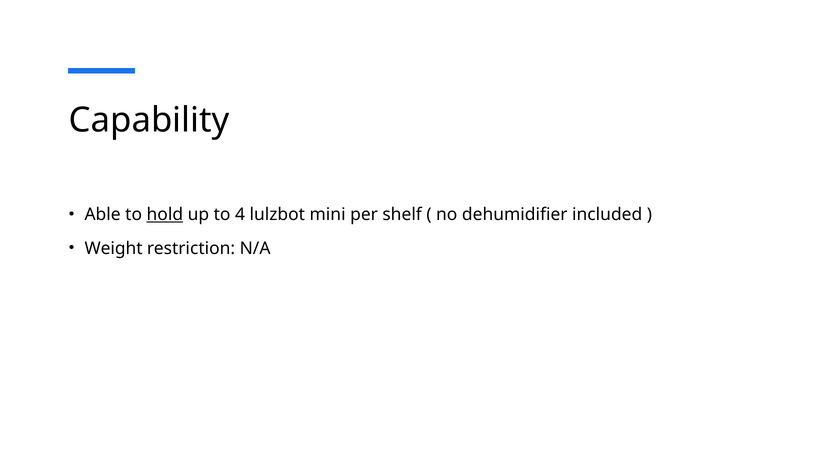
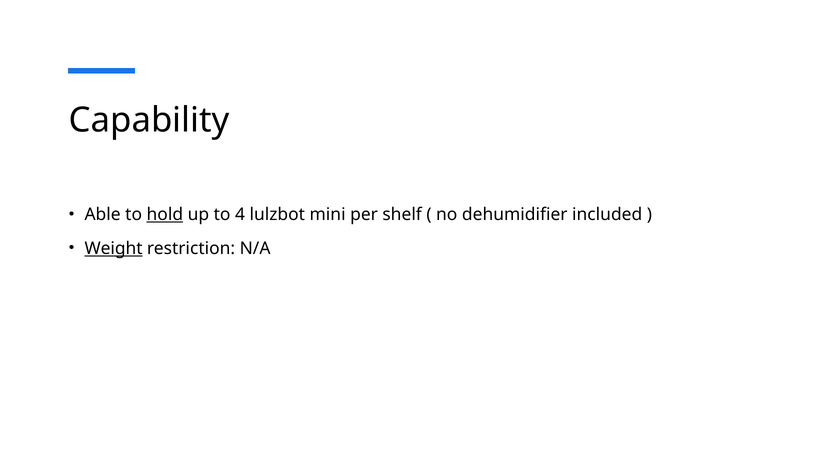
Weight underline: none -> present (114, 248)
